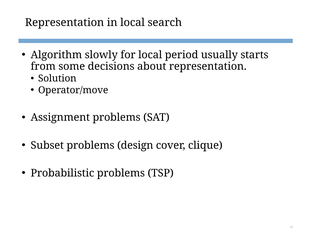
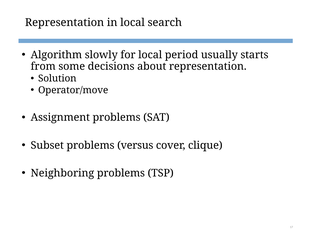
design: design -> versus (135, 146)
Probabilistic: Probabilistic -> Neighboring (62, 173)
